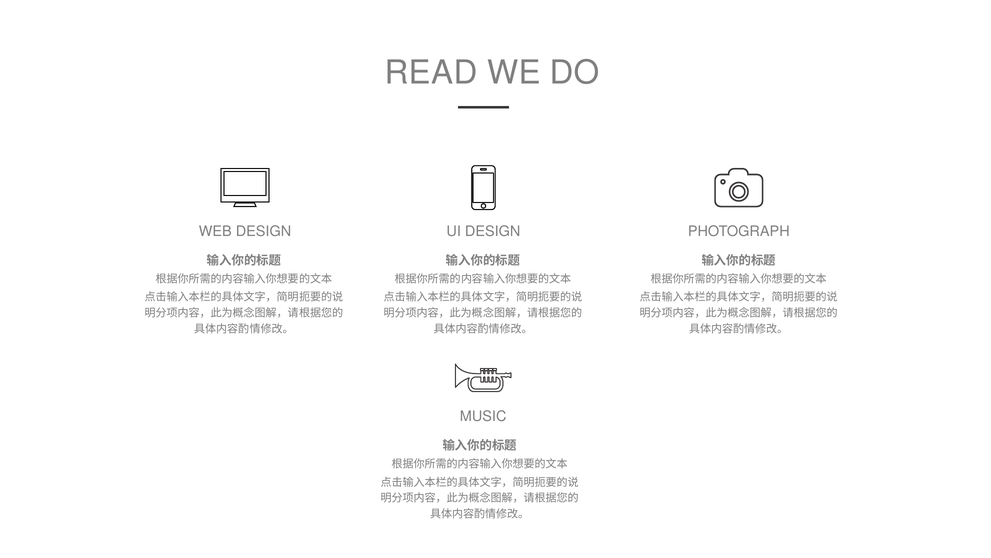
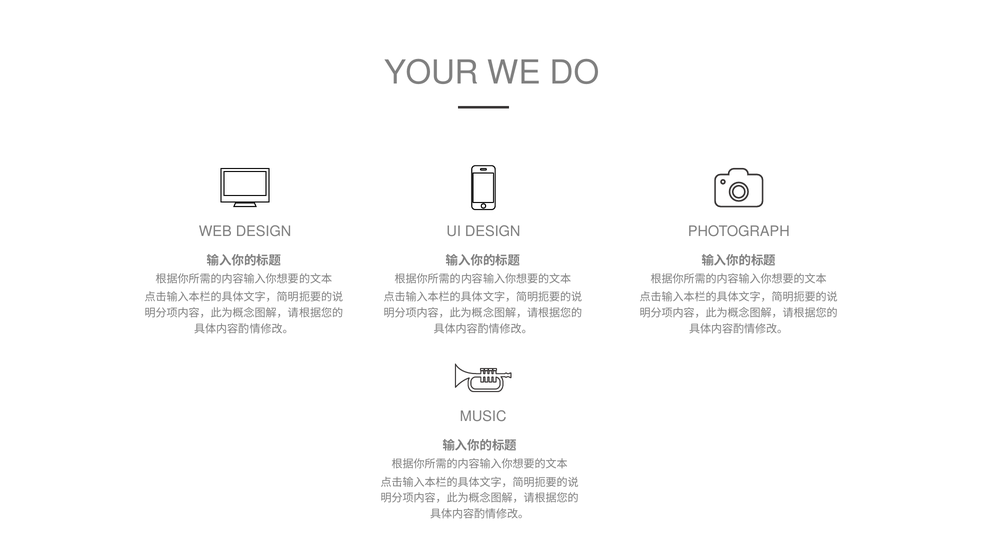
READ: READ -> YOUR (431, 73)
